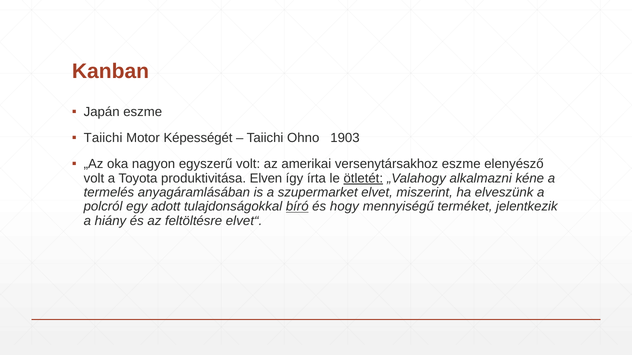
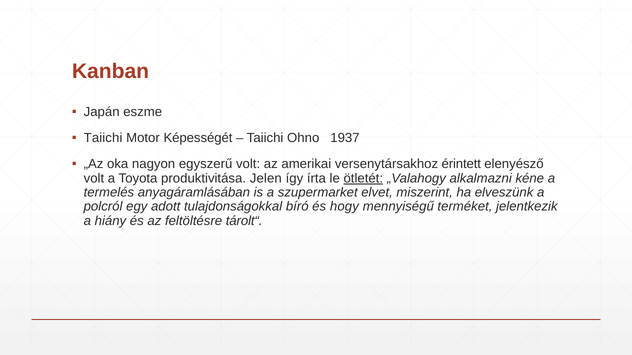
1903: 1903 -> 1937 (345, 138)
versenytársakhoz eszme: eszme -> érintett (461, 164)
Elven: Elven -> Jelen (266, 178)
bíró underline: present -> none (297, 207)
elvet“: elvet“ -> tárolt“ (244, 221)
